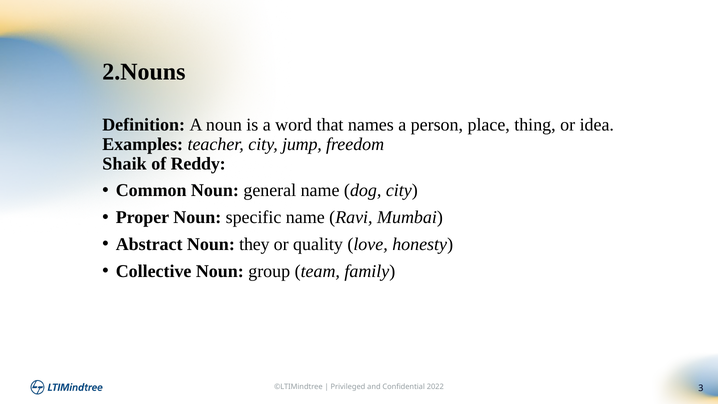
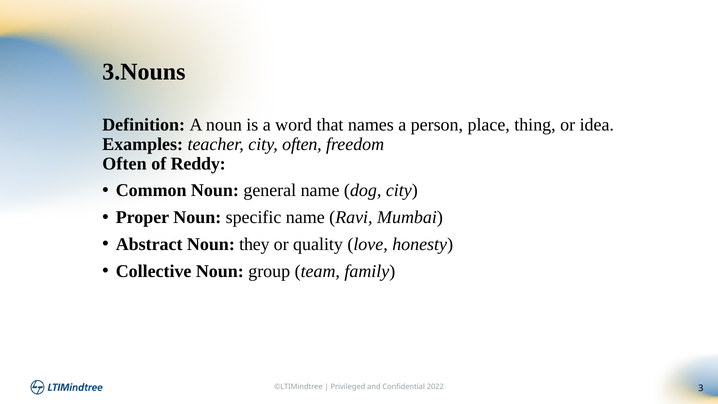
2.Nouns: 2.Nouns -> 3.Nouns (144, 72)
city jump: jump -> often (302, 144)
Shaik: Shaik -> Often (125, 164)
